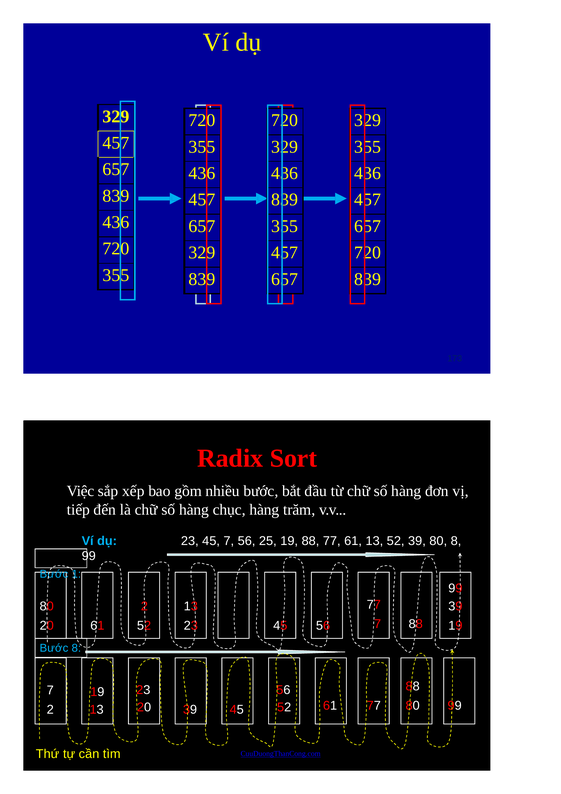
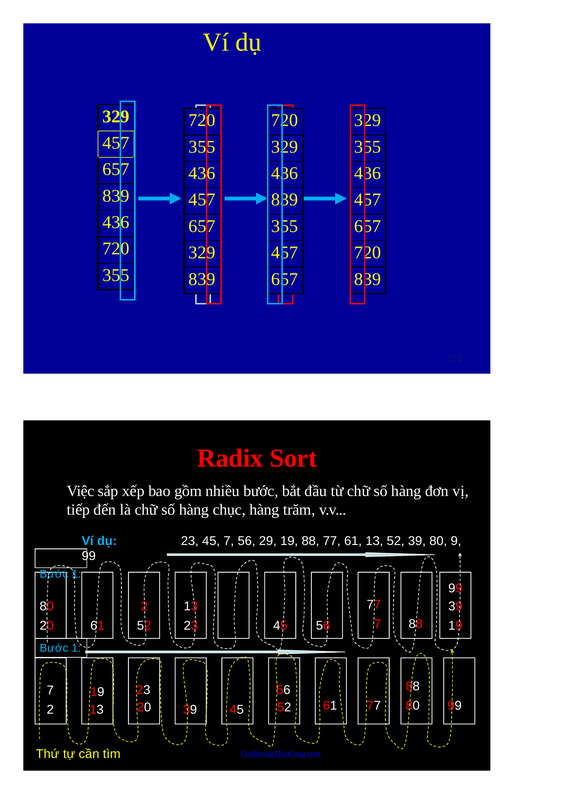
25: 25 -> 29 (268, 541)
80 8: 8 -> 9 (456, 541)
8: 8 -> 1 (76, 648)
